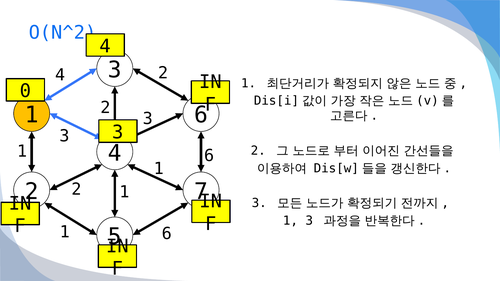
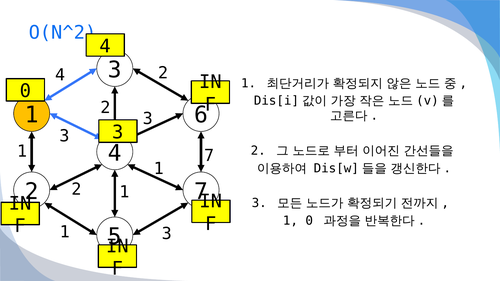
6: 6 -> 7 (209, 156)
1 3: 3 -> 0 (309, 221)
6: 6 -> 3 (167, 234)
